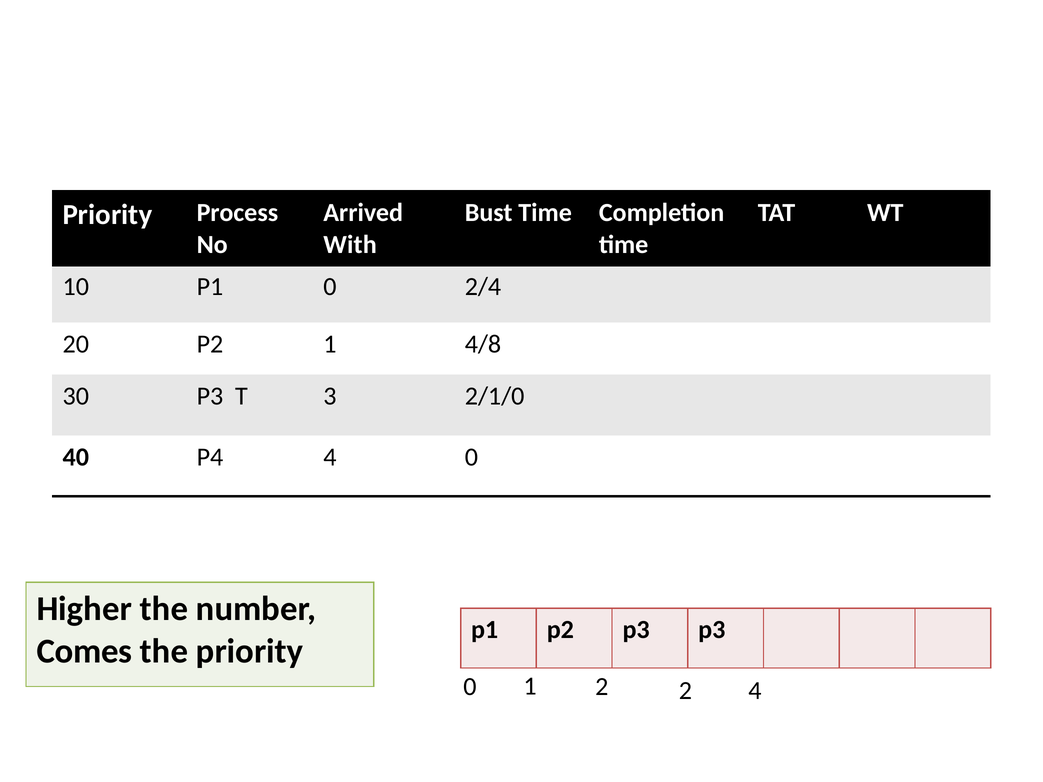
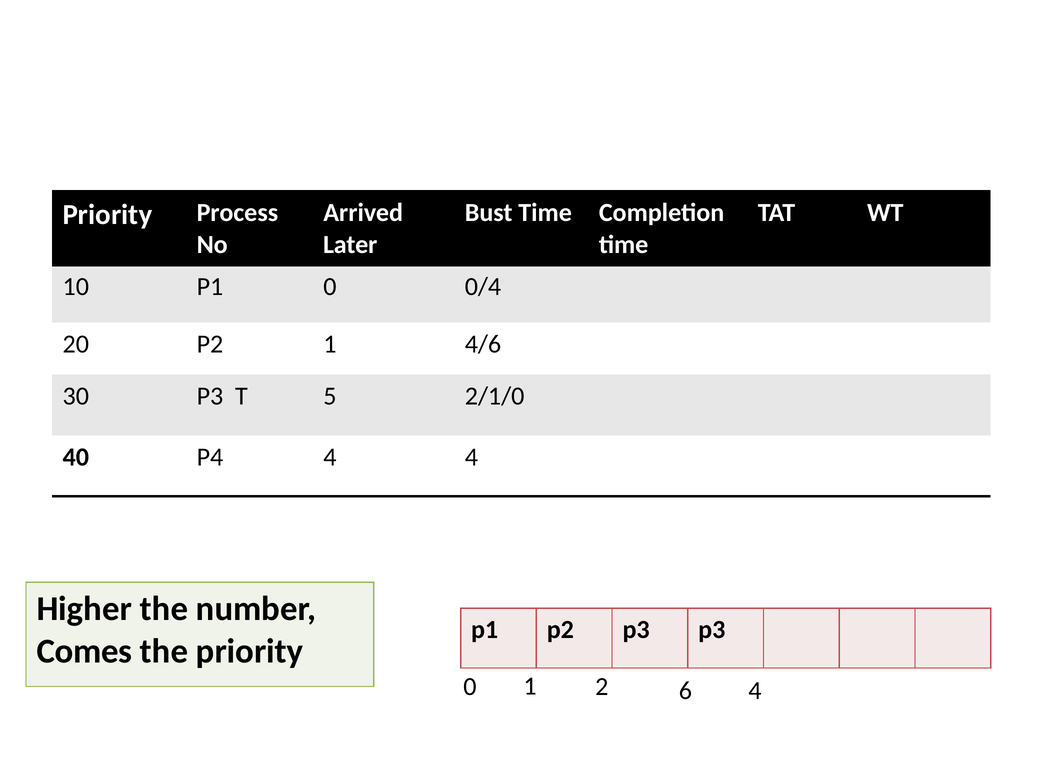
With: With -> Later (350, 245)
2/4: 2/4 -> 0/4 (483, 287)
4/8: 4/8 -> 4/6 (483, 344)
3: 3 -> 5 (330, 396)
4 0: 0 -> 4 (471, 457)
2 2: 2 -> 6 (685, 691)
